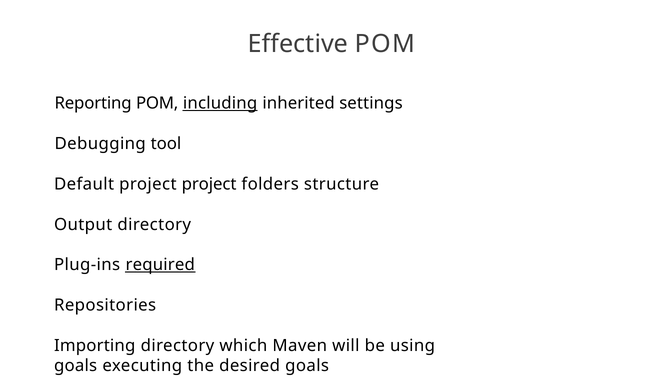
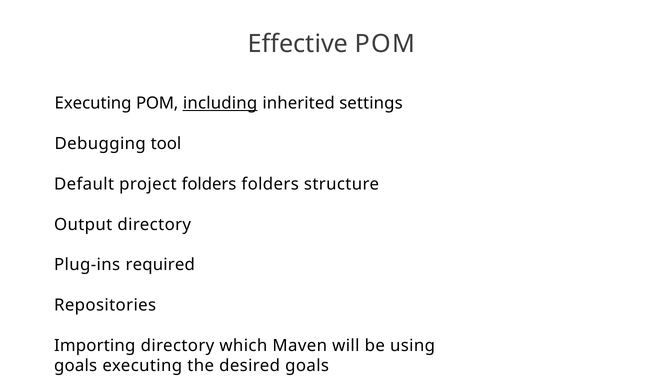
Reporting: Reporting -> Executing (93, 103)
project project: project -> folders (209, 184)
required underline: present -> none (160, 265)
